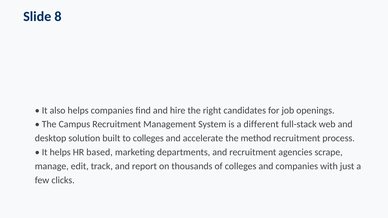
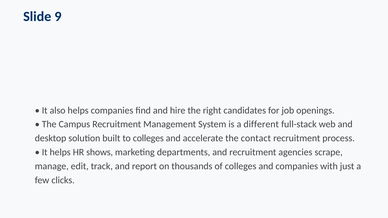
8: 8 -> 9 (58, 17)
method: method -> contact (256, 138)
based: based -> shows (100, 152)
